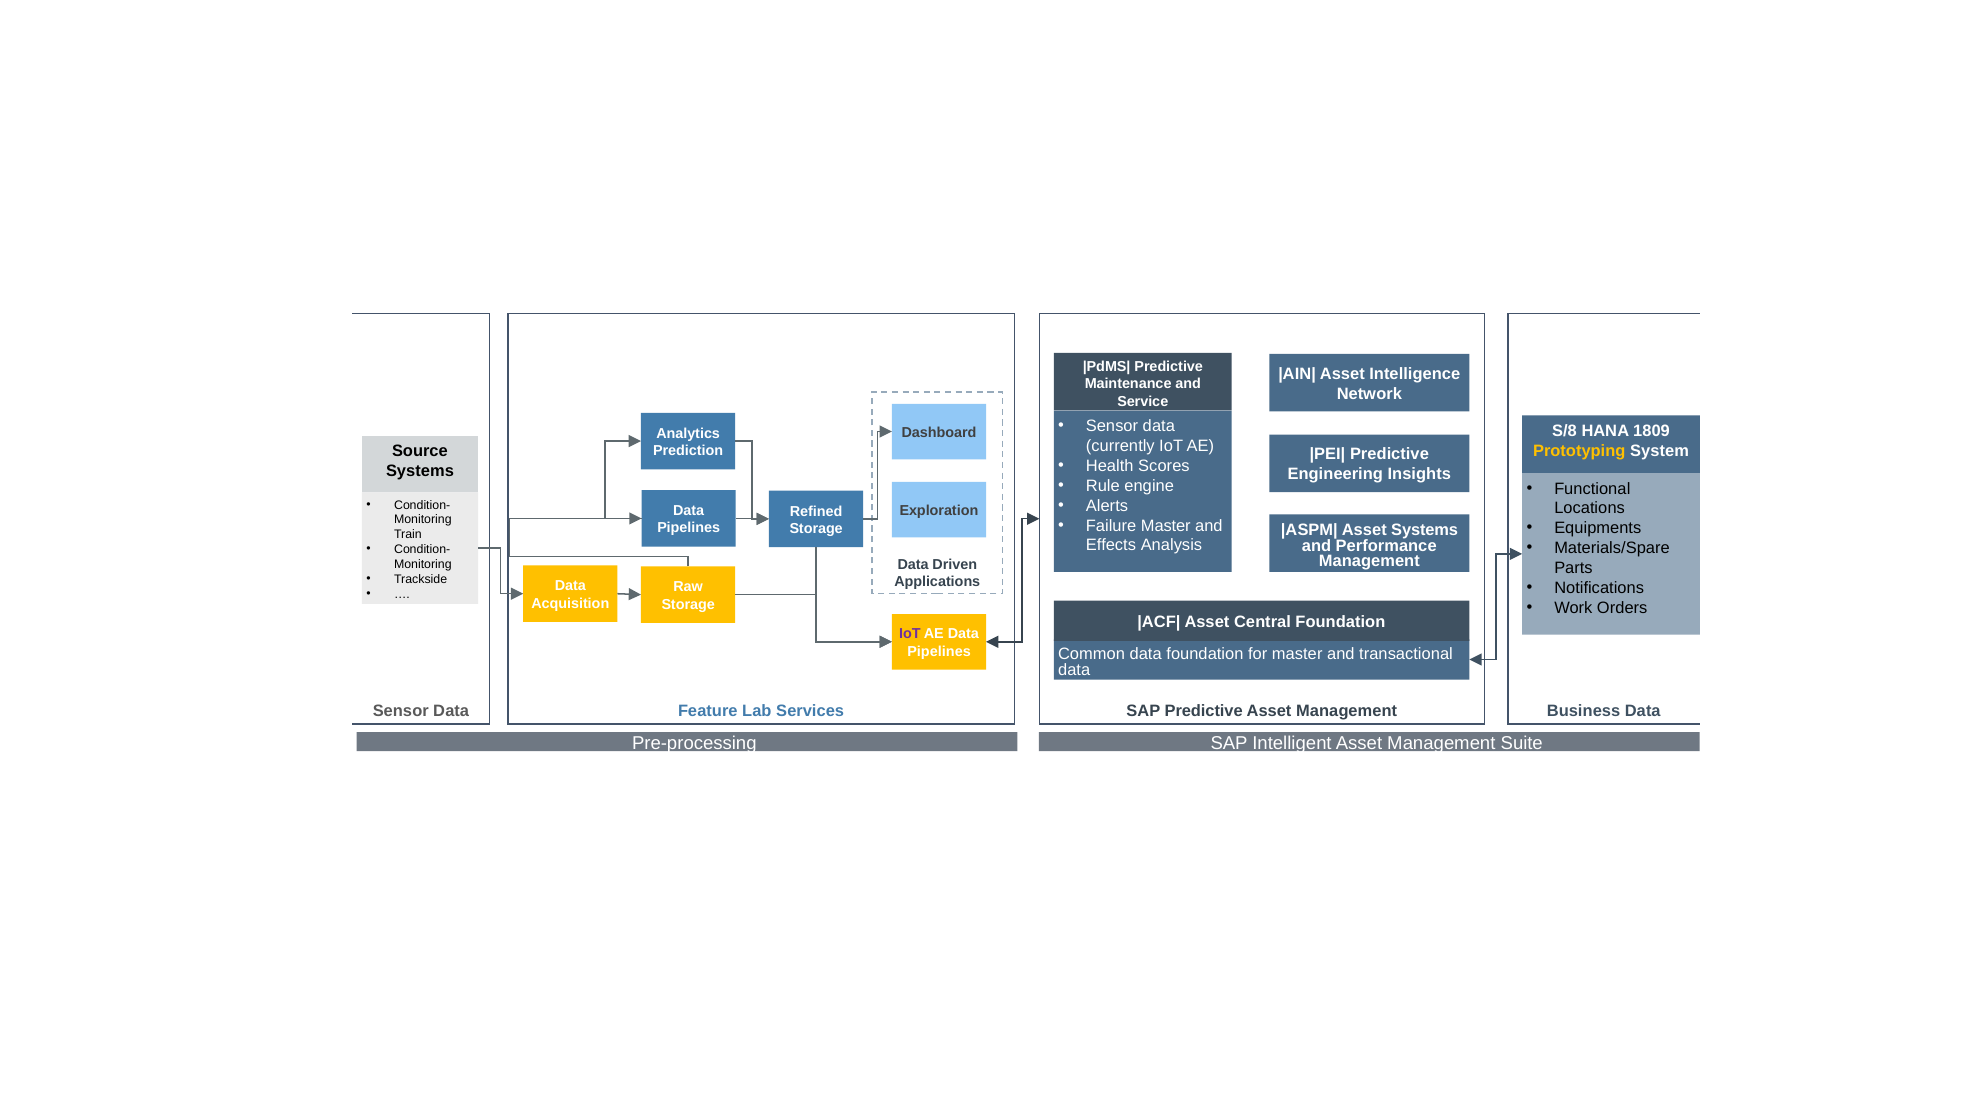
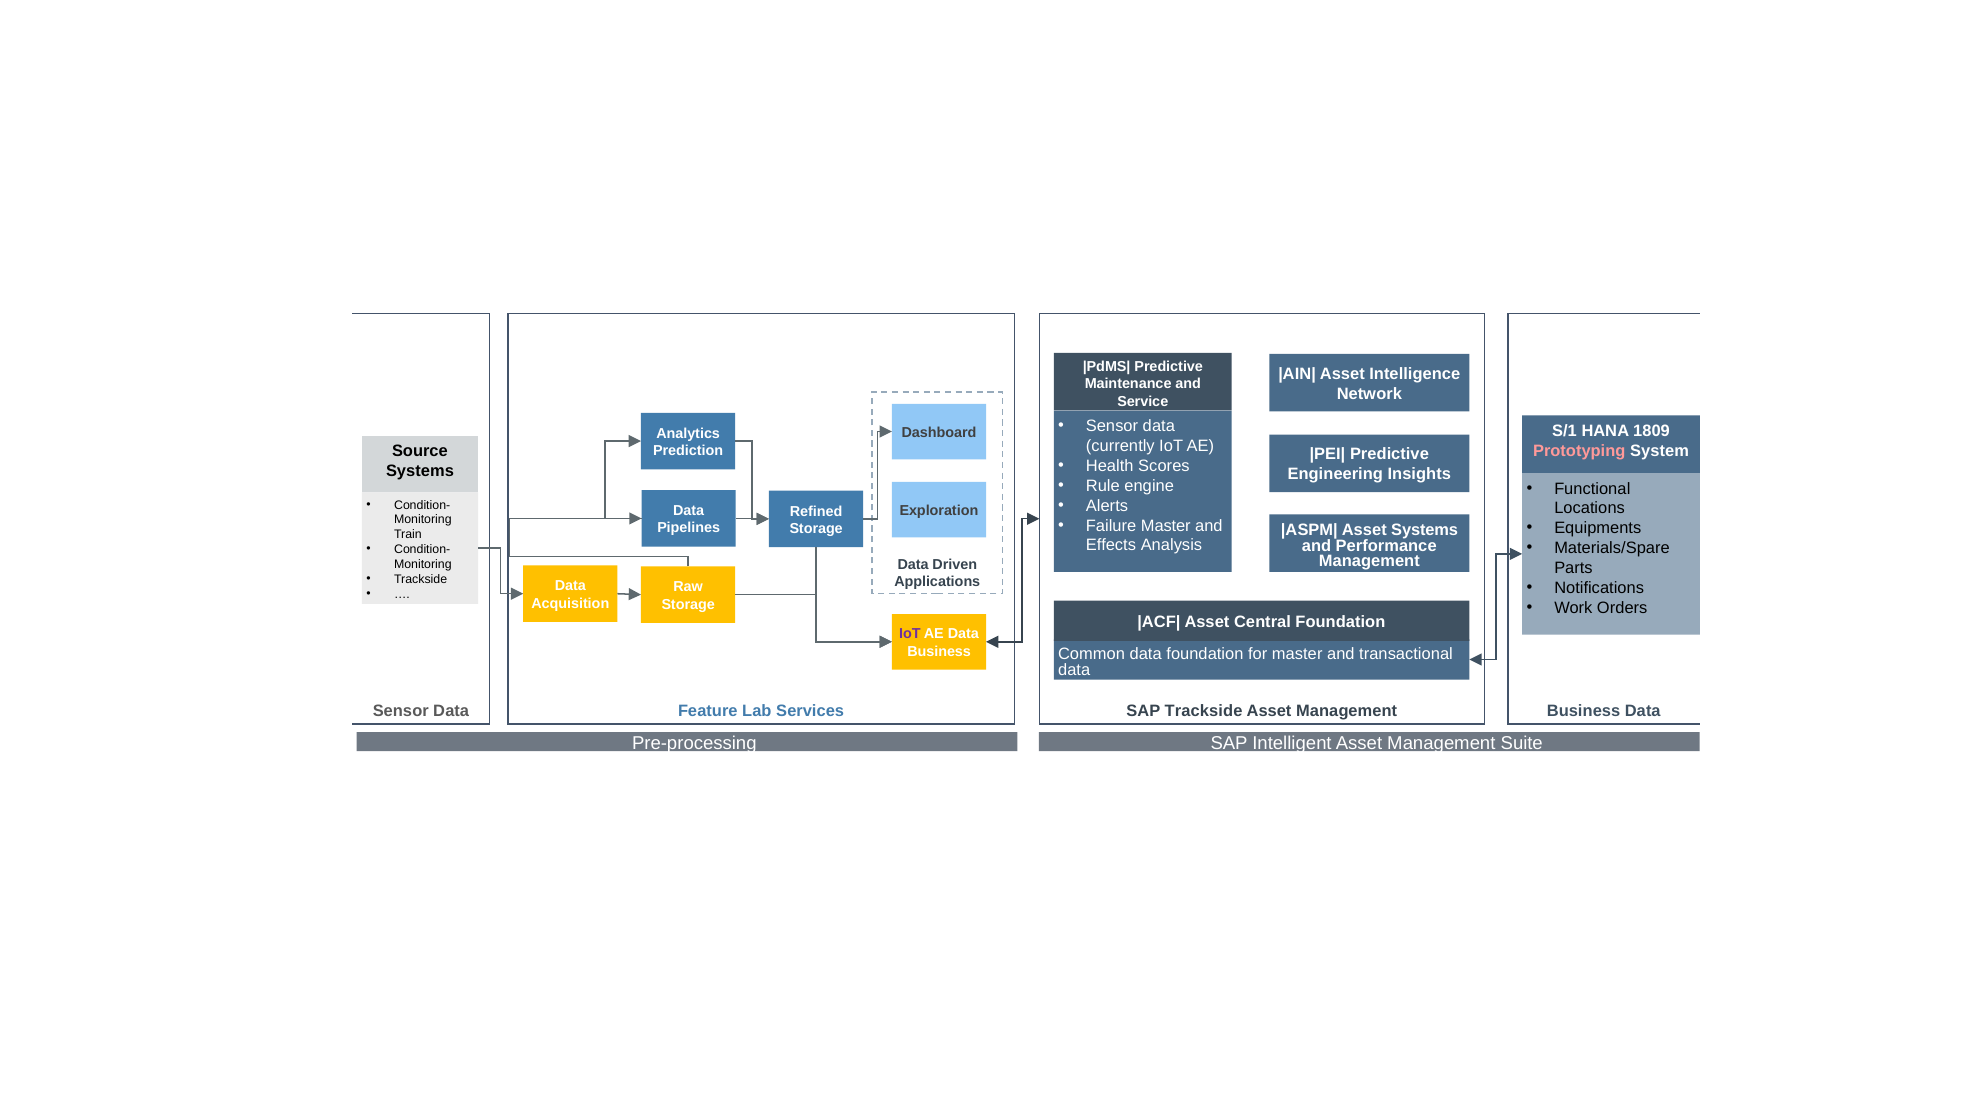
S/8: S/8 -> S/1 (1565, 431)
Prototyping colour: yellow -> pink (1579, 451)
Pipelines: Pipelines -> Business (939, 651)
SAP Predictive: Predictive -> Trackside (1204, 710)
